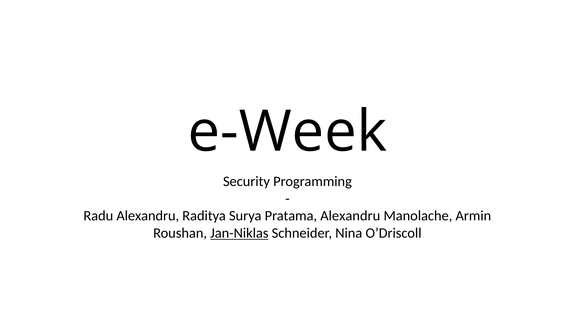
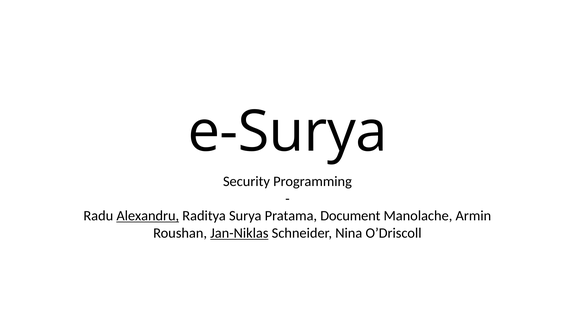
e-Week: e-Week -> e-Surya (288, 132)
Alexandru underline: none -> present (148, 216)
Pratama Alexandru: Alexandru -> Document (350, 216)
